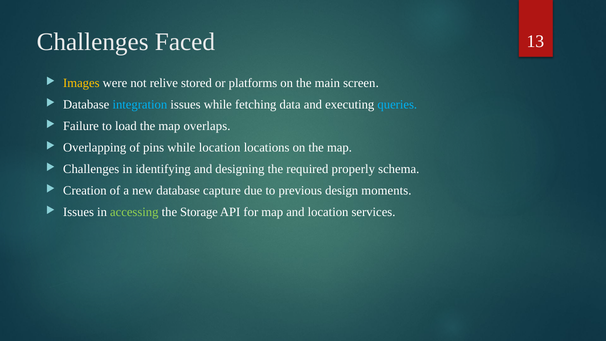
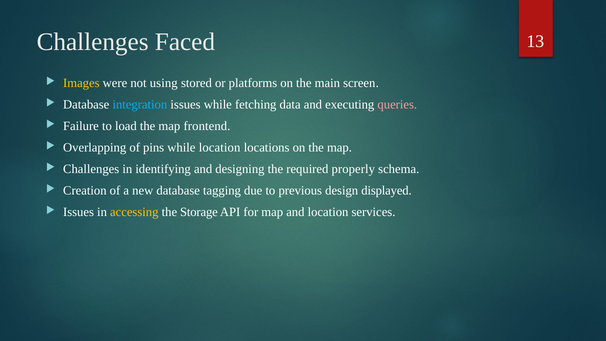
relive: relive -> using (164, 83)
queries colour: light blue -> pink (397, 105)
overlaps: overlaps -> frontend (207, 126)
capture: capture -> tagging (222, 191)
moments: moments -> displayed (387, 191)
accessing colour: light green -> yellow (134, 212)
